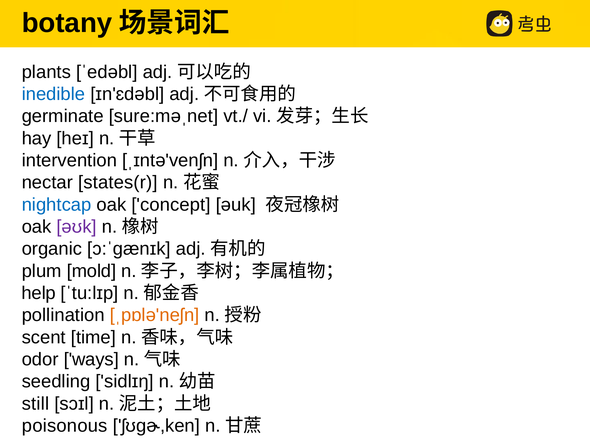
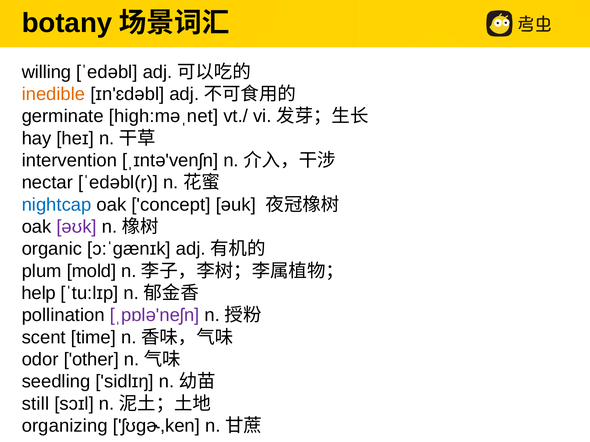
plants: plants -> willing (46, 72)
inedible colour: blue -> orange (53, 94)
sure:məˌnet: sure:məˌnet -> high:məˌnet (163, 116)
states(r: states(r -> ˈedəbl(r (118, 183)
ˌpɒlə'neʃn colour: orange -> purple (155, 316)
ways: ways -> other (91, 360)
poisonous: poisonous -> organizing (65, 426)
